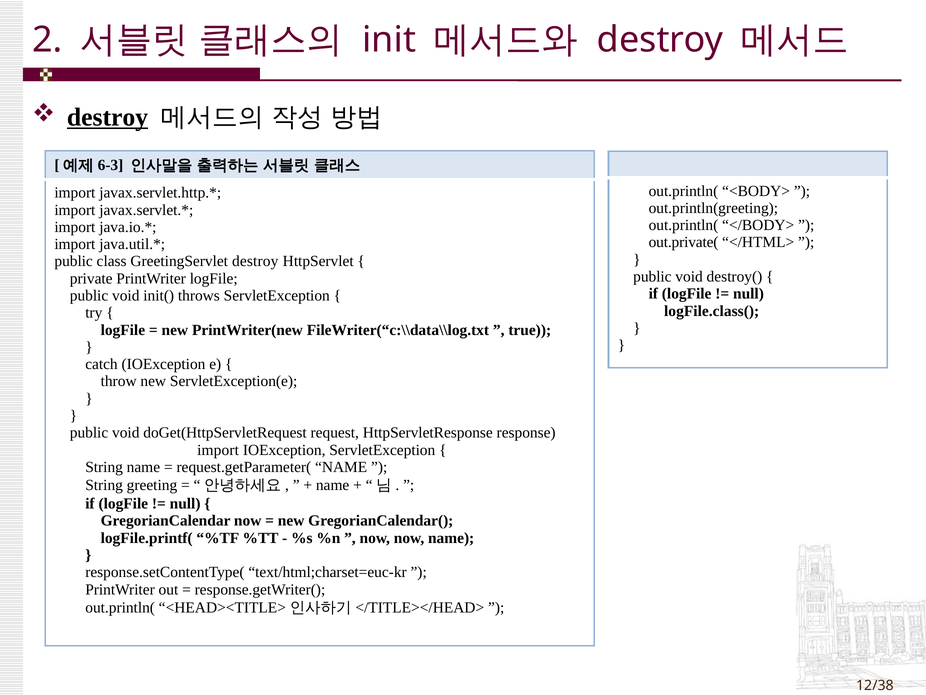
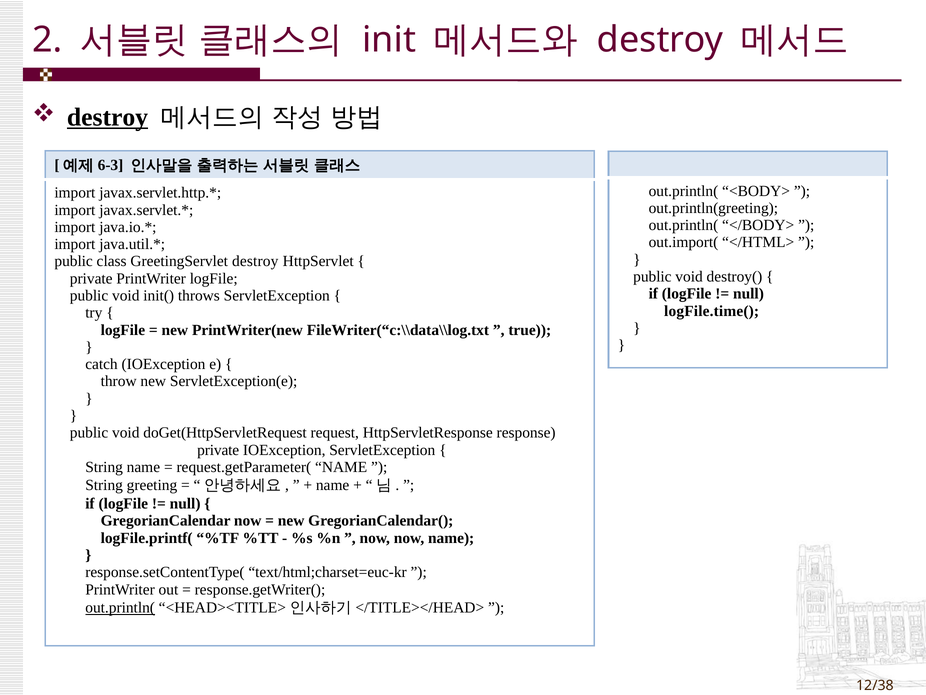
out.private(: out.private( -> out.import( (683, 242)
logFile.class(: logFile.class( -> logFile.time( (712, 311)
import: import -> private (218, 450)
out.println( underline: none -> present (120, 607)
